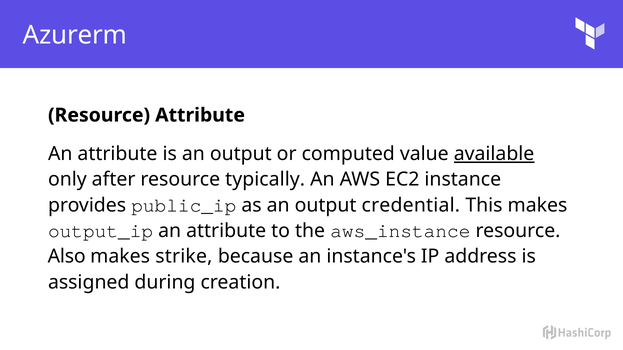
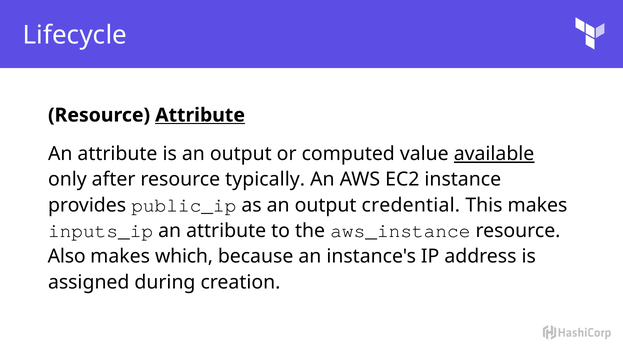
Azurerm: Azurerm -> Lifecycle (75, 35)
Attribute underline: none -> present (200, 115)
output_ip: output_ip -> inputs_ip (101, 231)
strike: strike -> which (184, 257)
